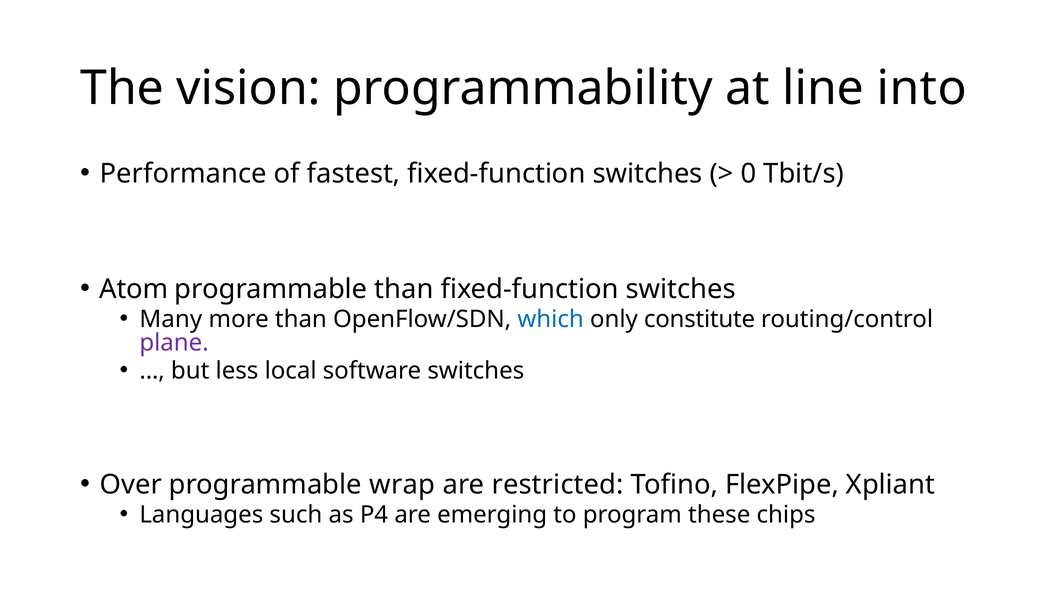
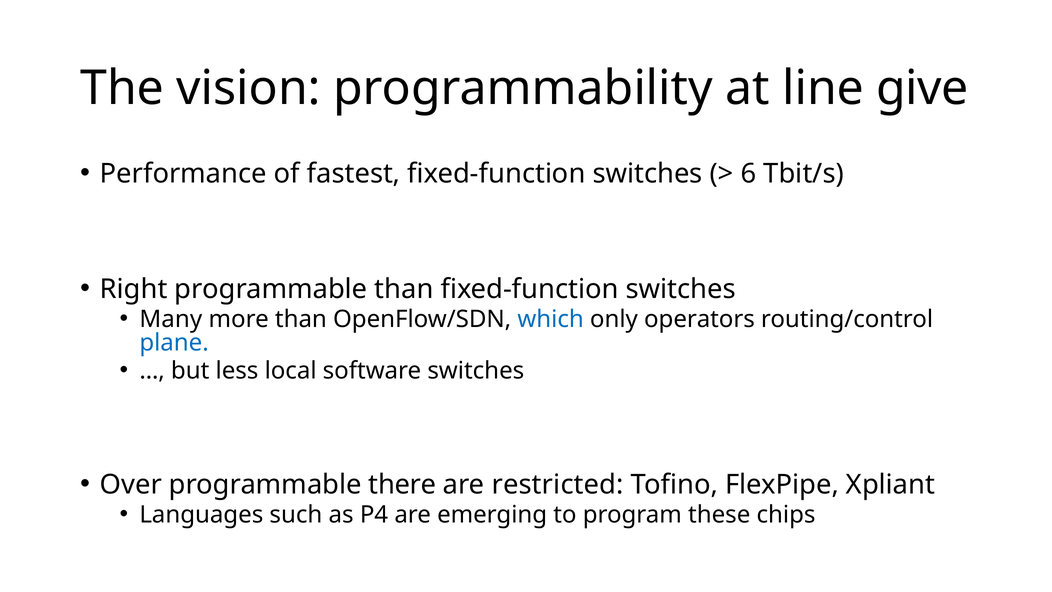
into: into -> give (922, 88)
0: 0 -> 6 (749, 174)
Atom: Atom -> Right (134, 289)
constitute: constitute -> operators (699, 319)
plane colour: purple -> blue (174, 342)
wrap: wrap -> there (402, 484)
